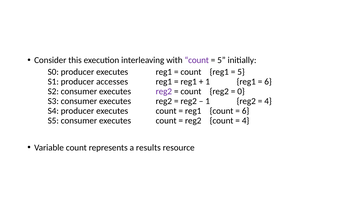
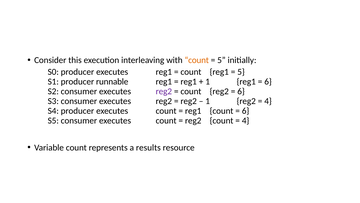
count colour: purple -> orange (197, 60)
accesses: accesses -> runnable (112, 81)
0: 0 -> 6 (241, 91)
